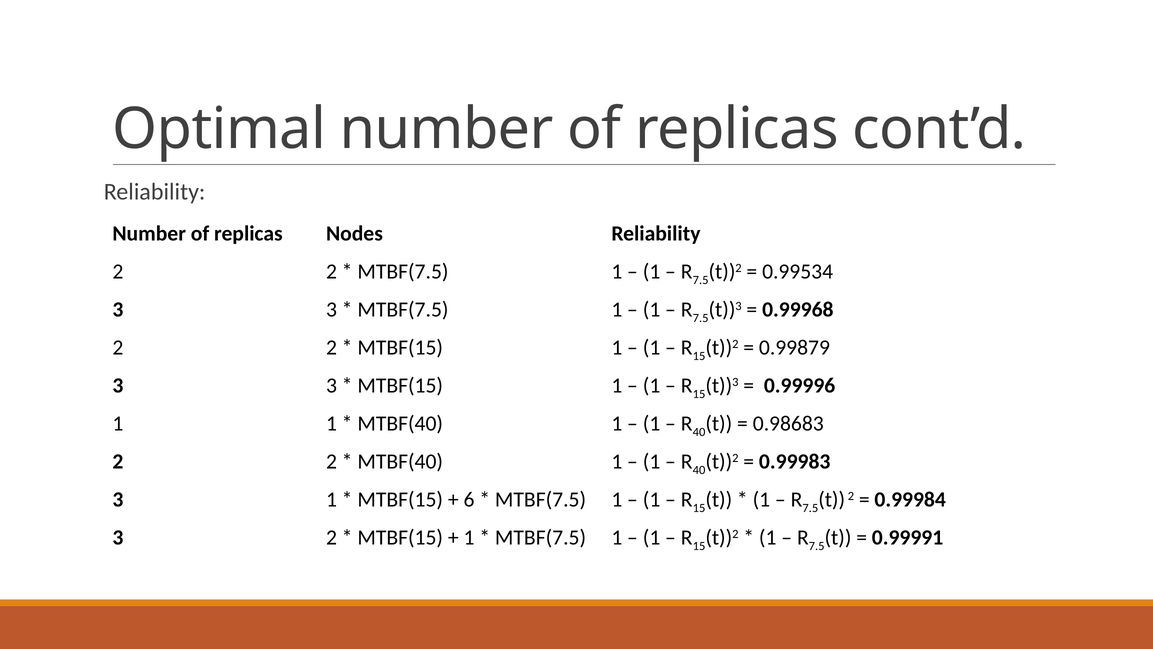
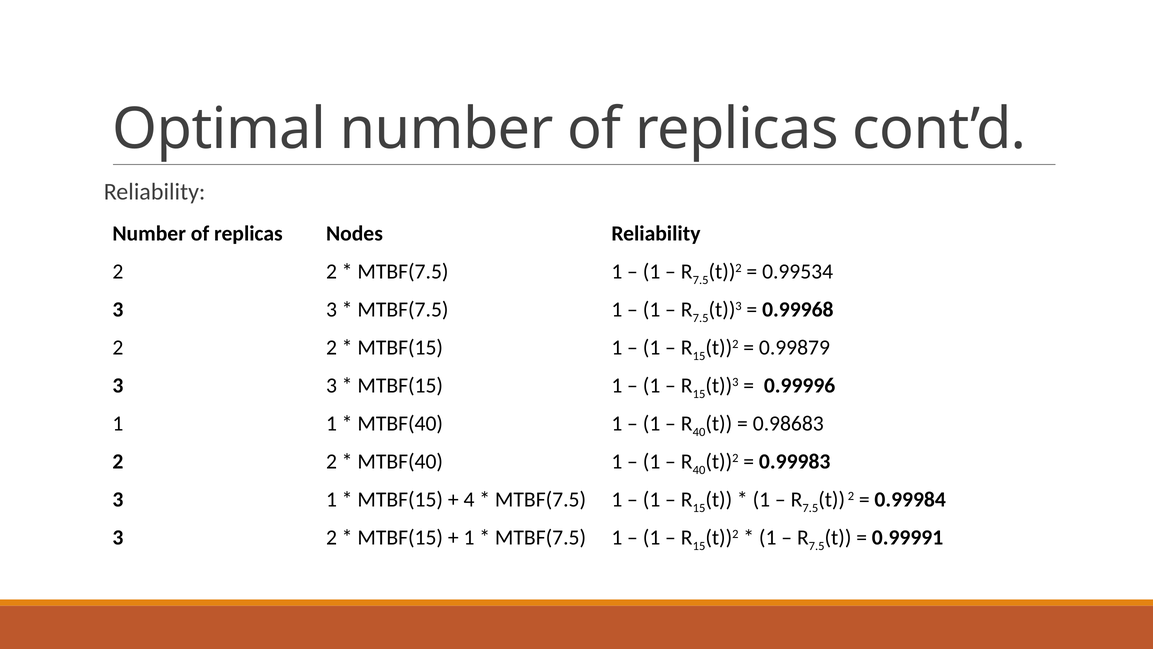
6: 6 -> 4 (469, 499)
